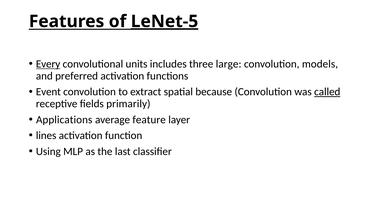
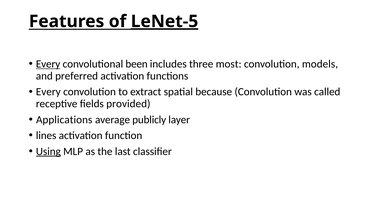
units: units -> been (137, 64)
large: large -> most (229, 64)
Event: Event -> Every (48, 92)
called underline: present -> none (327, 92)
primarily: primarily -> provided (128, 104)
feature: feature -> publicly (149, 119)
Using underline: none -> present (48, 151)
